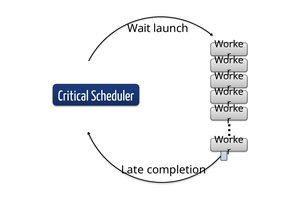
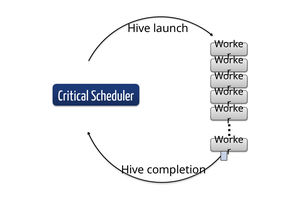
Wait: Wait -> Hive (139, 28)
Late: Late -> Hive (133, 170)
